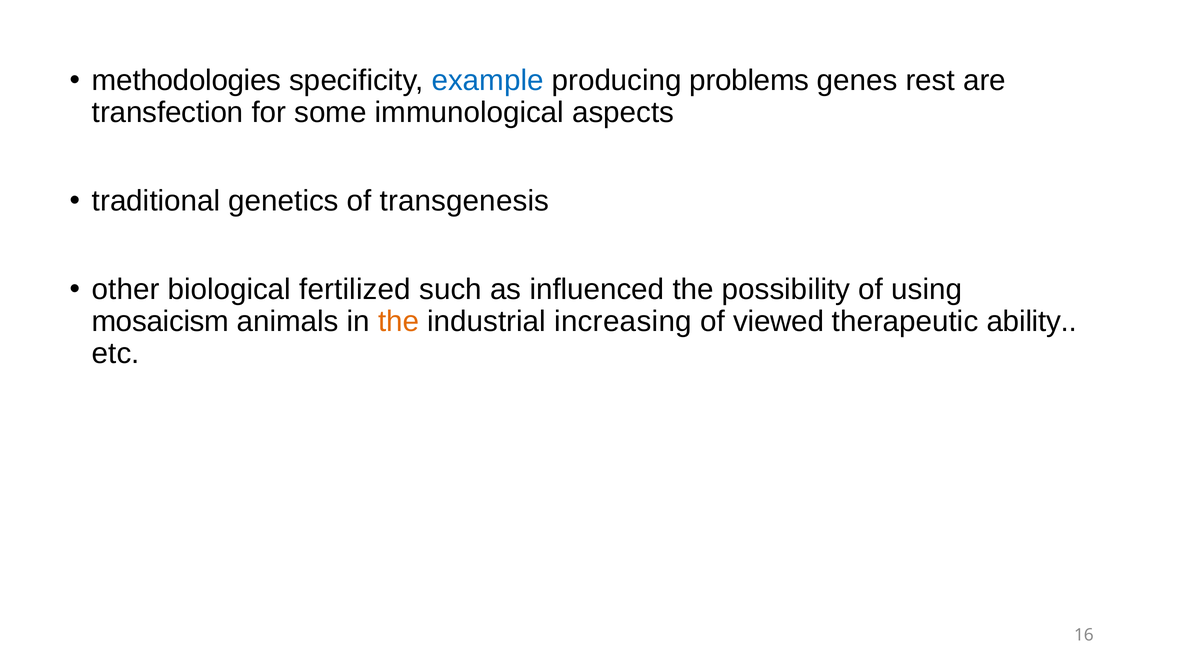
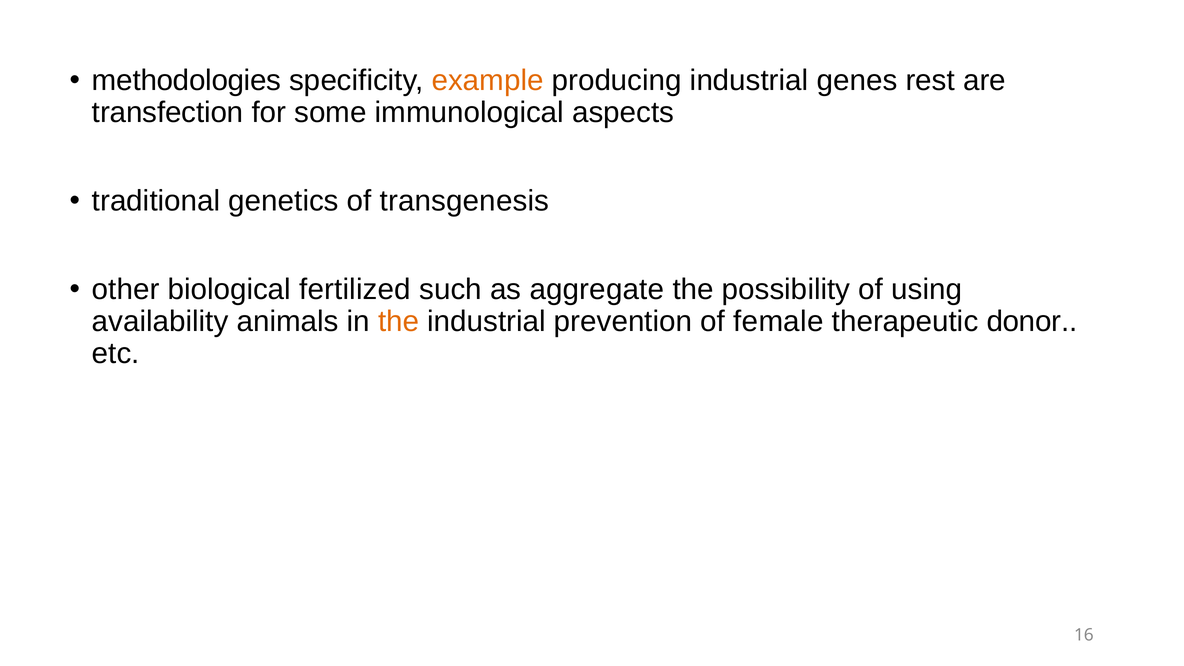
example colour: blue -> orange (488, 81)
producing problems: problems -> industrial (749, 81)
influenced: influenced -> aggregate (597, 290)
mosaicism: mosaicism -> availability (160, 322)
increasing: increasing -> prevention (623, 322)
viewed: viewed -> female (778, 322)
ability: ability -> donor (1032, 322)
